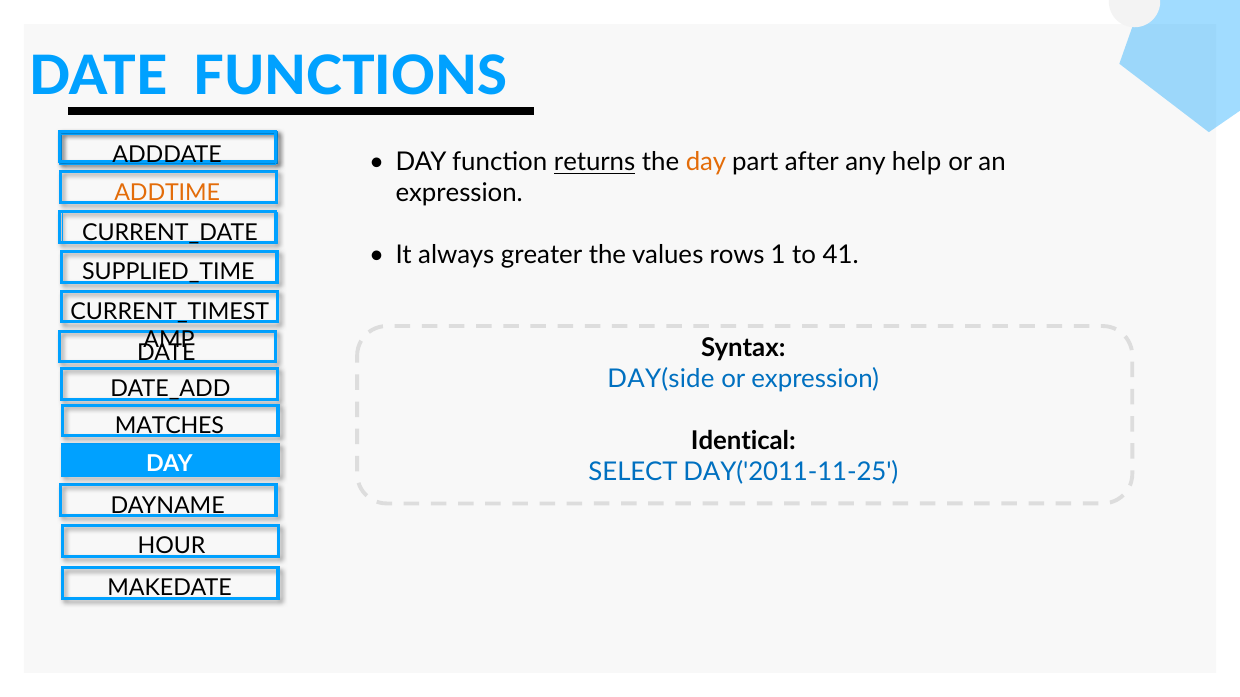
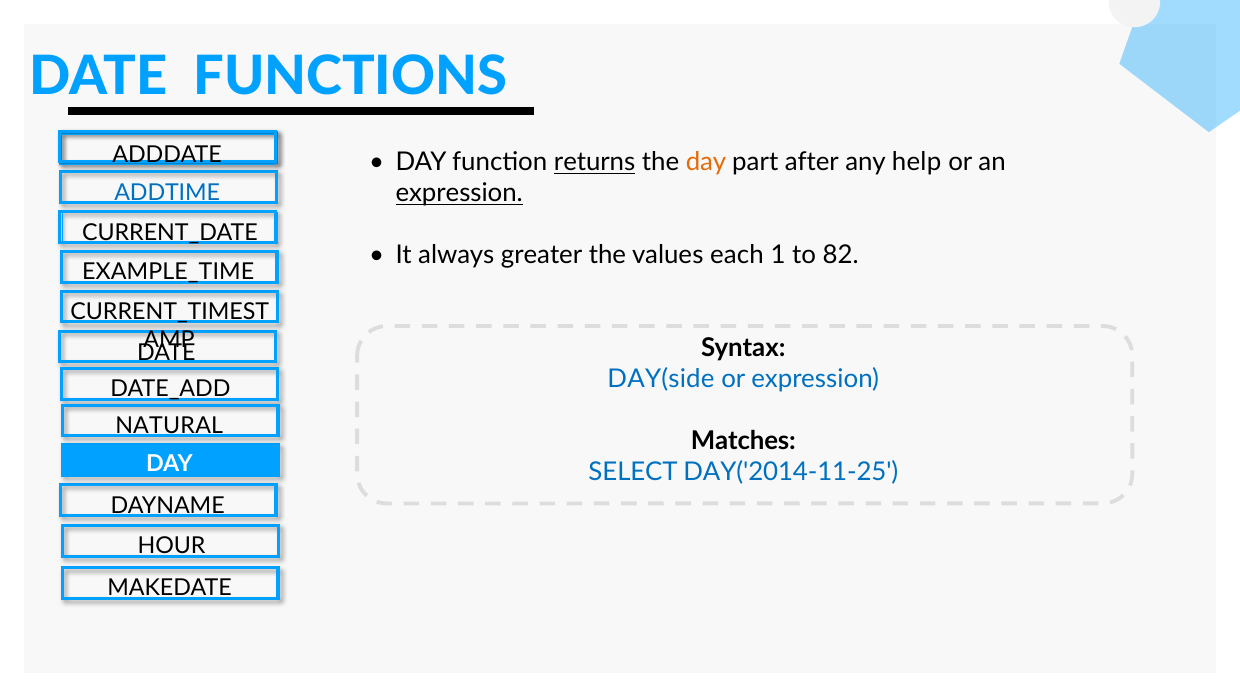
expression underline: none -> present (459, 193)
ADDTIME colour: orange -> blue (167, 193)
rows: rows -> each (737, 255)
41: 41 -> 82 (841, 255)
SUPPLIED_TIME: SUPPLIED_TIME -> EXAMPLE_TIME (168, 272)
MATCHES: MATCHES -> NATURAL (169, 426)
Identical: Identical -> Matches (743, 441)
DAY('2011-11-25: DAY('2011-11-25 -> DAY('2014-11-25 (791, 472)
